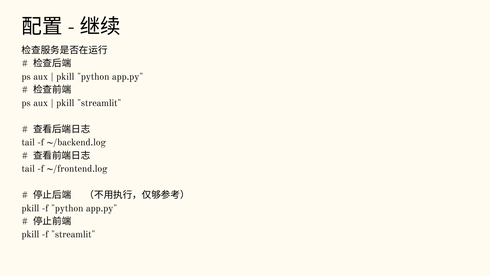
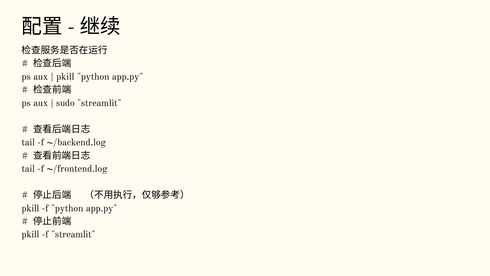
pkill: pkill -> sudo (65, 103)
